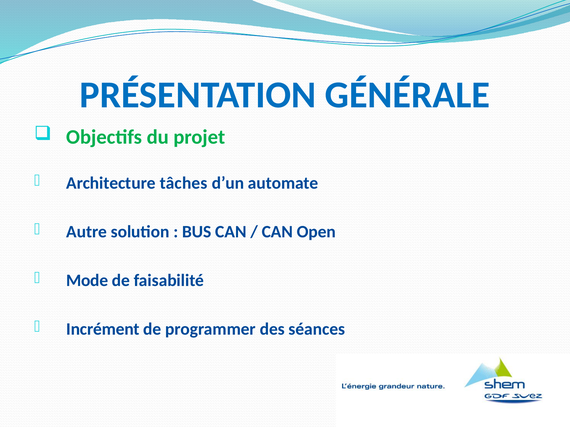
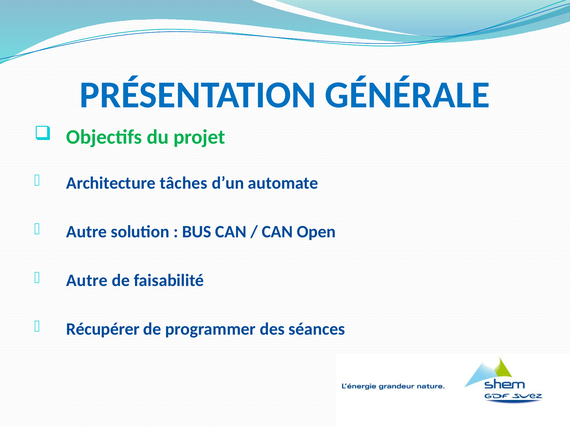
Mode: Mode -> Autre (87, 281)
Incrément: Incrément -> Récupérer (103, 329)
